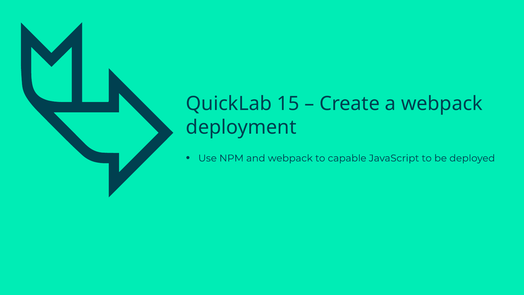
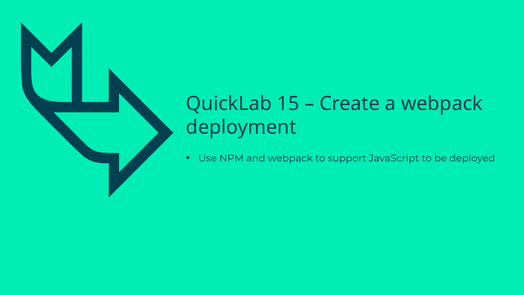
capable: capable -> support (347, 158)
